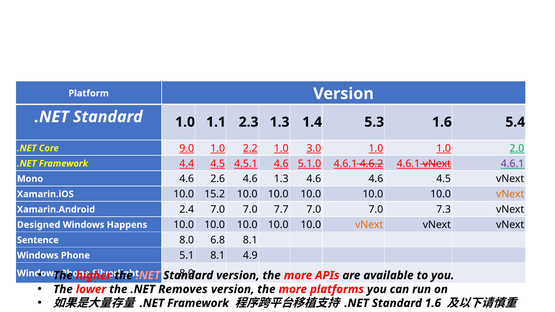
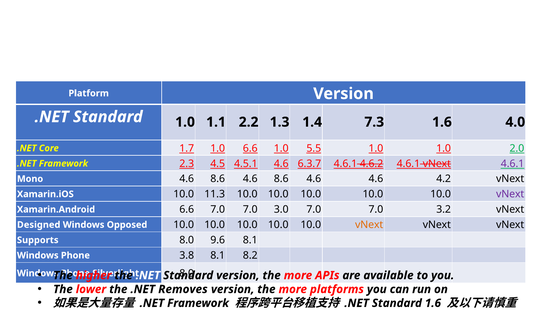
2.3: 2.3 -> 2.2 (249, 122)
5.3: 5.3 -> 7.3 (374, 122)
5.4: 5.4 -> 4.0 (515, 122)
9.0: 9.0 -> 1.7 (187, 148)
1.0 2.2: 2.2 -> 6.6 (250, 148)
3.0: 3.0 -> 5.5 (314, 148)
4.4: 4.4 -> 2.3 (187, 164)
5.1.0: 5.1.0 -> 6.3.7 (309, 164)
Mono 4.6 2.6: 2.6 -> 8.6 (218, 179)
1.3: 1.3 -> 8.6 (281, 179)
4.6 4.5: 4.5 -> 4.2 (444, 179)
15.2: 15.2 -> 11.3 (215, 194)
vNext colour: orange -> purple (510, 194)
Xamarin.Android 2.4: 2.4 -> 6.6 (187, 210)
7.7: 7.7 -> 3.0 (281, 210)
7.3: 7.3 -> 3.2 (444, 210)
Happens: Happens -> Opposed (127, 225)
Sentence: Sentence -> Supports (38, 240)
6.8: 6.8 -> 9.6 (218, 240)
5.1: 5.1 -> 3.8 (187, 256)
4.9: 4.9 -> 8.2 (250, 256)
.NET colour: pink -> white (148, 276)
